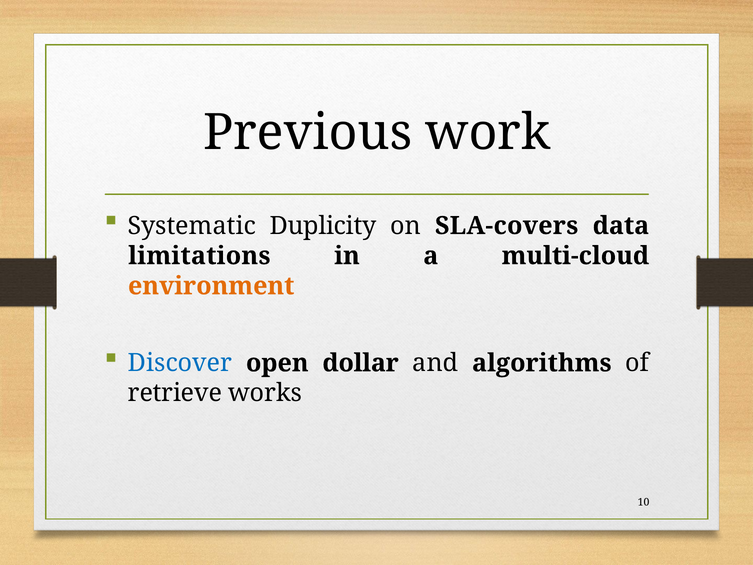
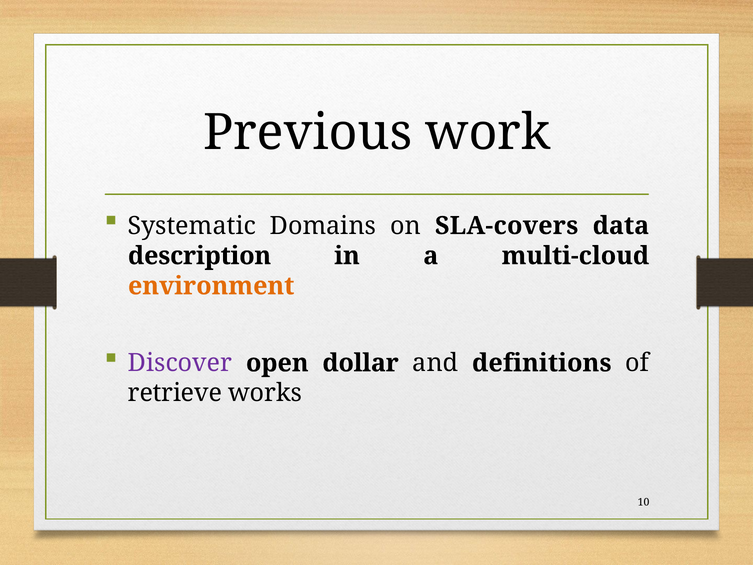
Duplicity: Duplicity -> Domains (323, 226)
limitations: limitations -> description (200, 256)
Discover colour: blue -> purple (180, 363)
algorithms: algorithms -> definitions (542, 363)
